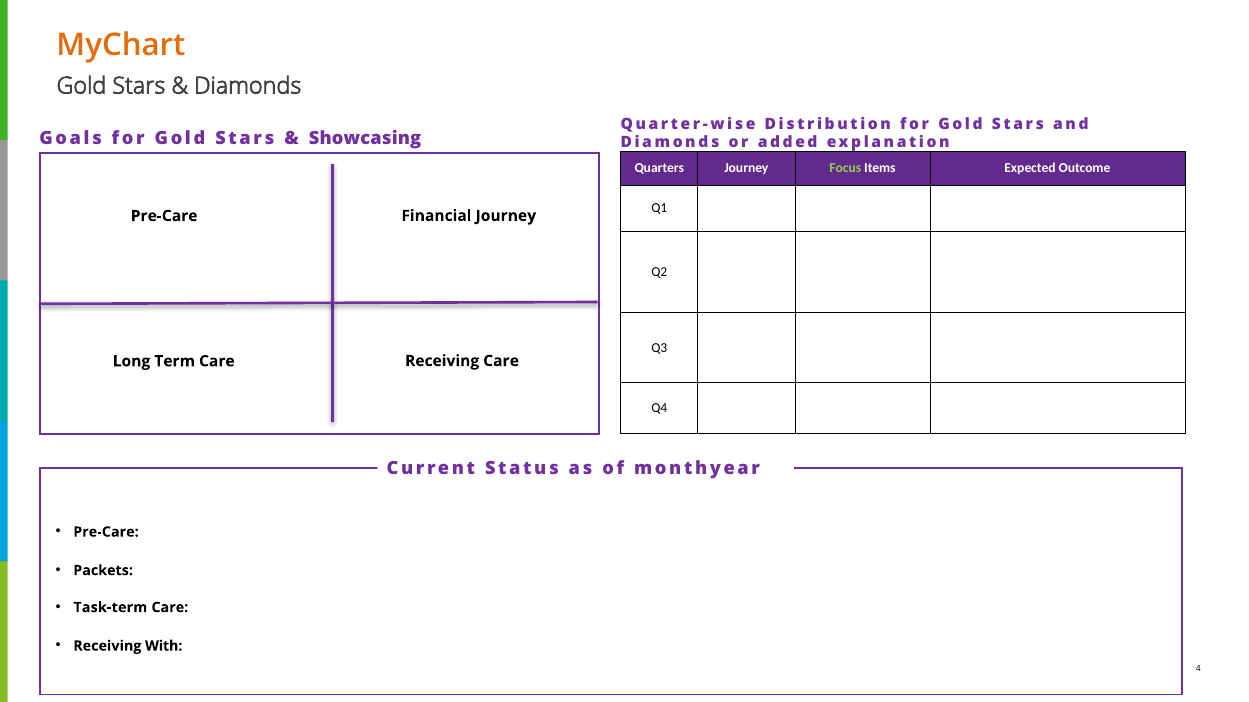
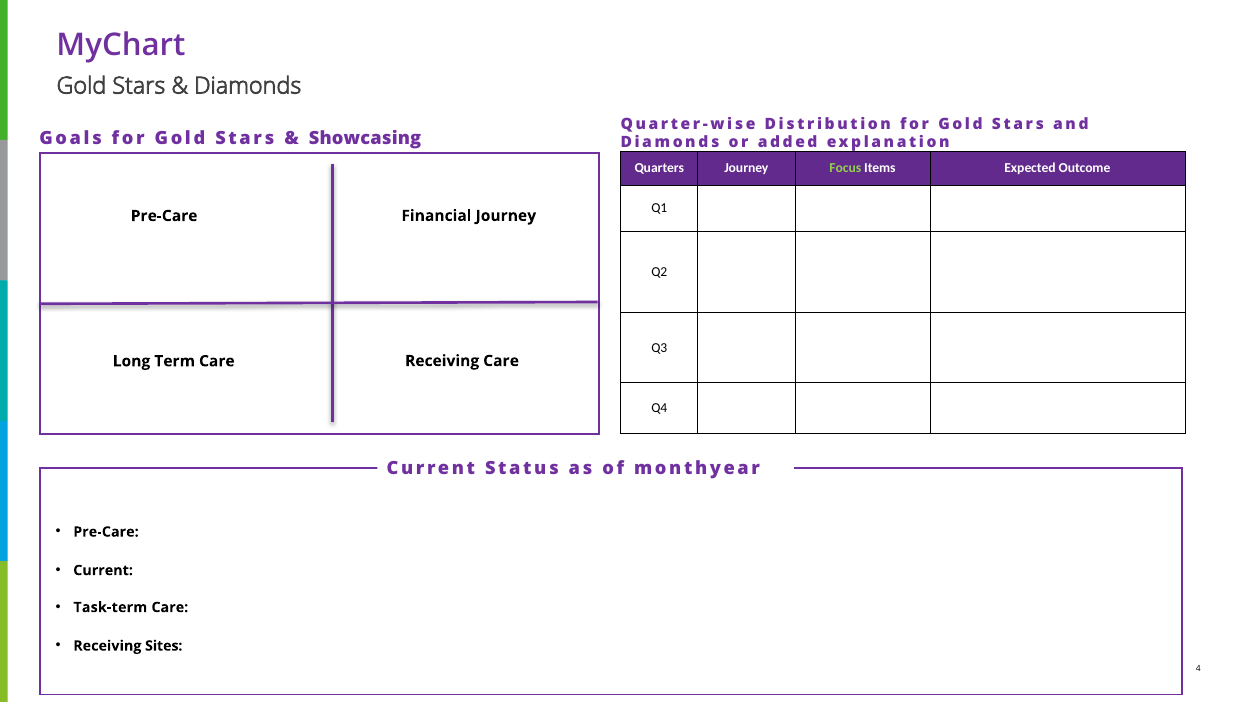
MyChart colour: orange -> purple (121, 45)
Packets: Packets -> Current (103, 571)
With: With -> Sites (164, 646)
